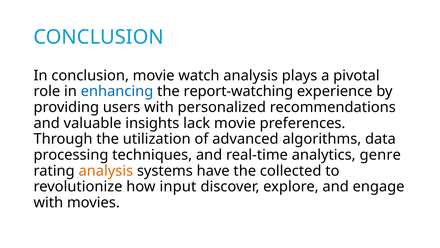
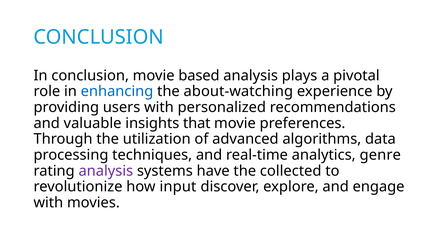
watch: watch -> based (199, 75)
report-watching: report-watching -> about-watching (238, 91)
lack: lack -> that (197, 123)
analysis colour: orange -> purple (106, 170)
